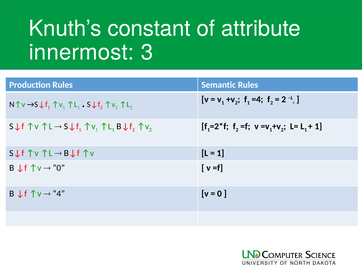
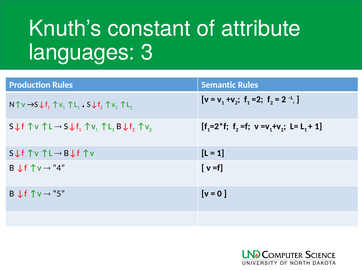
innermost: innermost -> languages (82, 52)
=4: =4 -> =2 (257, 100)
0: 0 -> 4 (59, 168)
4: 4 -> 5 (59, 194)
